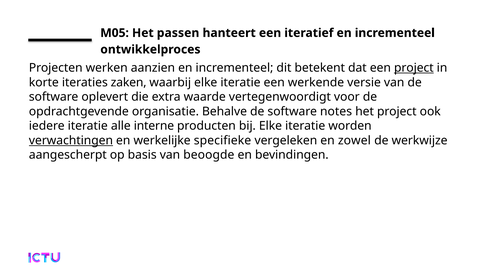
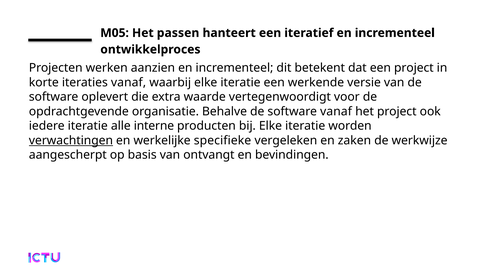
project underline: present -> none (414, 68)
iteraties zaken: zaken -> vanaf (129, 82)
software notes: notes -> vanaf (336, 111)
zowel: zowel -> zaken (354, 140)
beoogde: beoogde -> ontvangt (209, 155)
